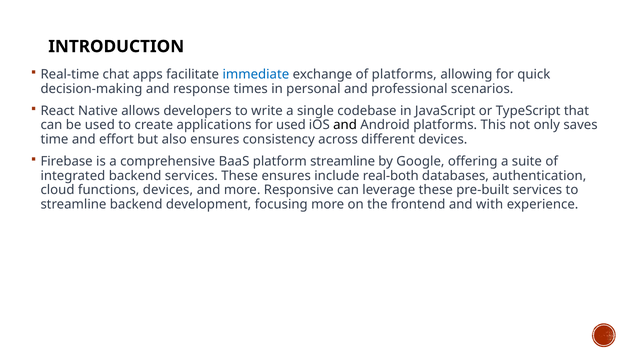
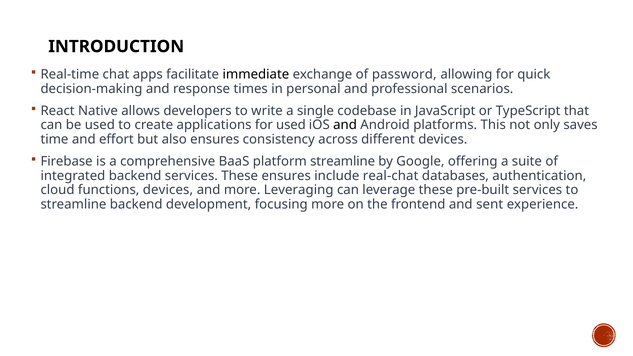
immediate colour: blue -> black (256, 74)
of platforms: platforms -> password (404, 74)
real-both: real-both -> real-chat (391, 176)
Responsive: Responsive -> Leveraging (299, 190)
with: with -> sent (490, 204)
